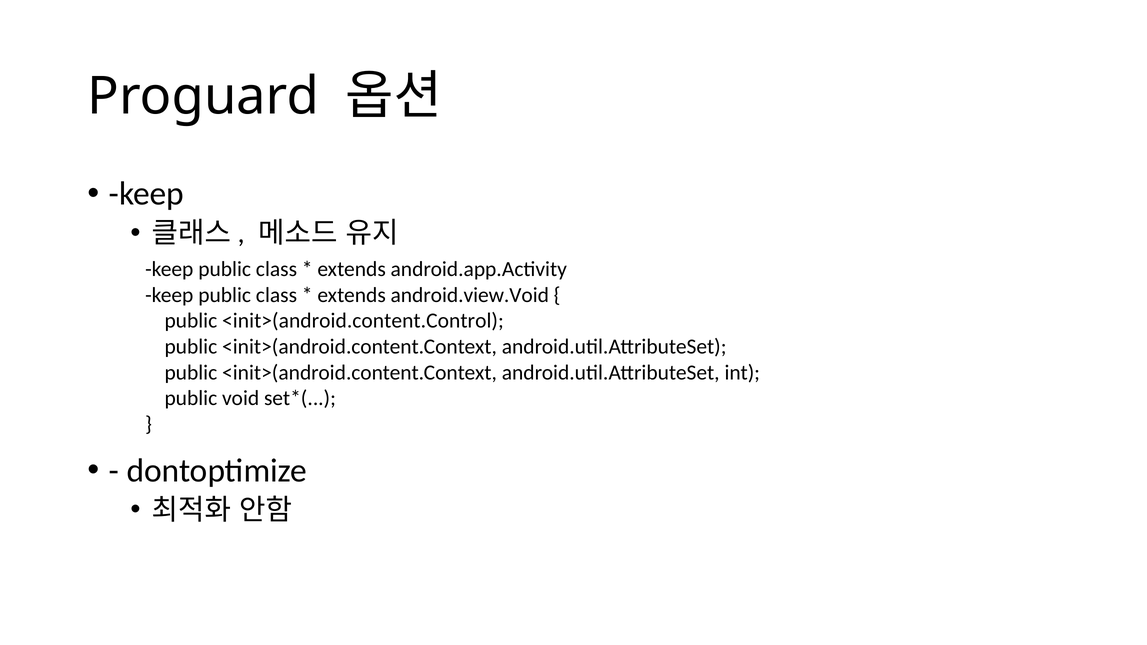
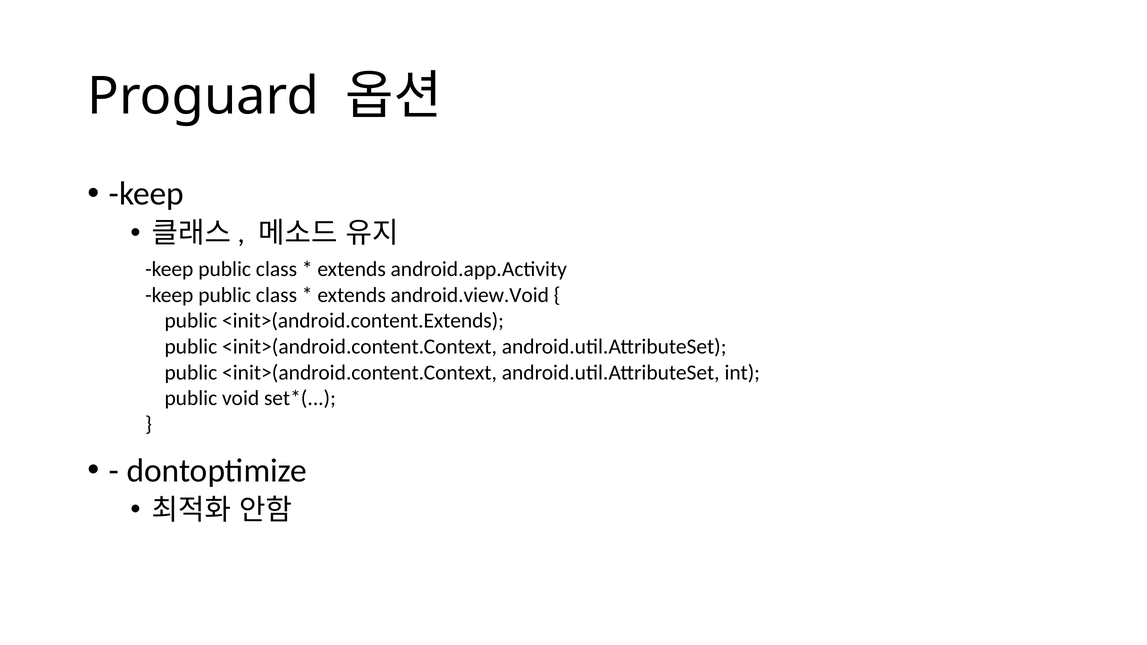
<init>(android.content.Control: <init>(android.content.Control -> <init>(android.content.Extends (363, 321)
